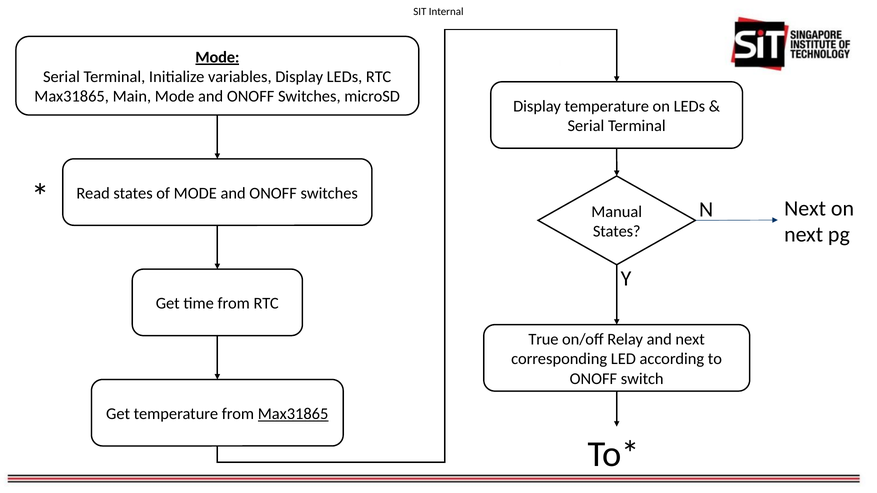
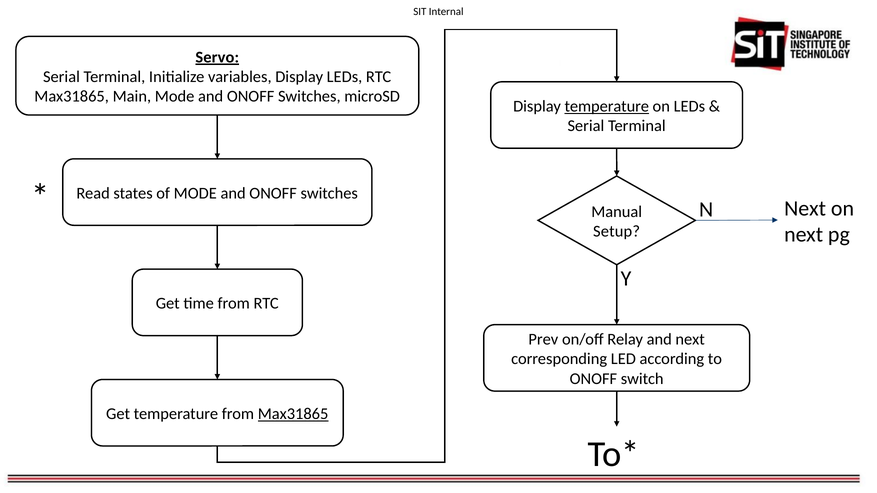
Mode: Mode -> Servo (217, 57)
temperature underline: none -> present (607, 106)
States: States -> Setup (617, 231)
True: True -> Prev (543, 340)
